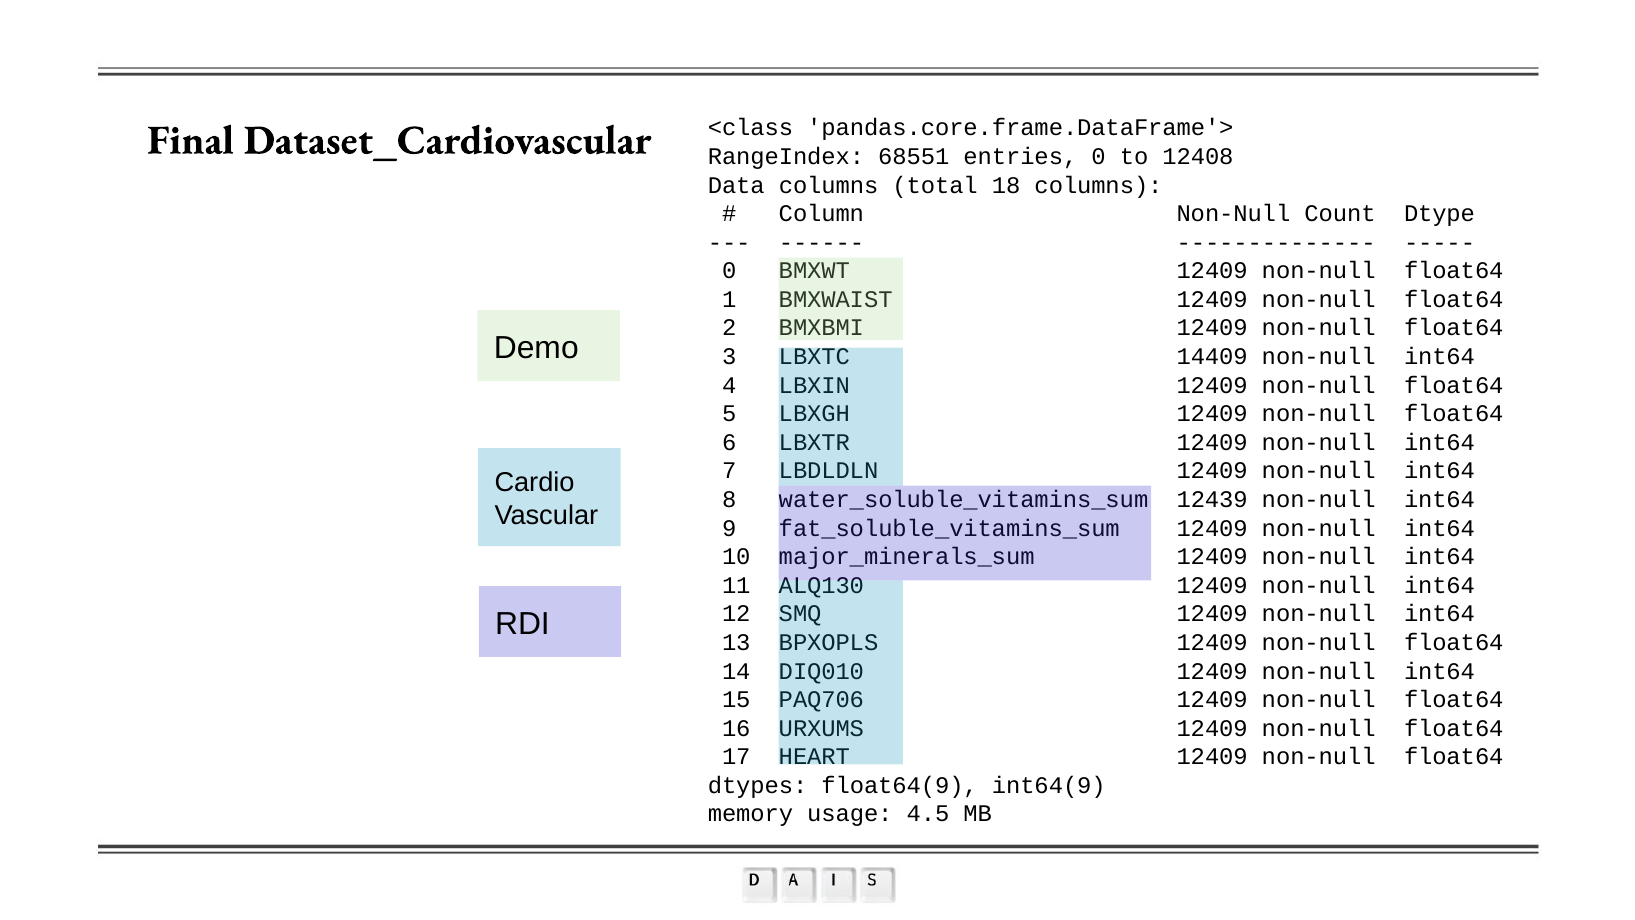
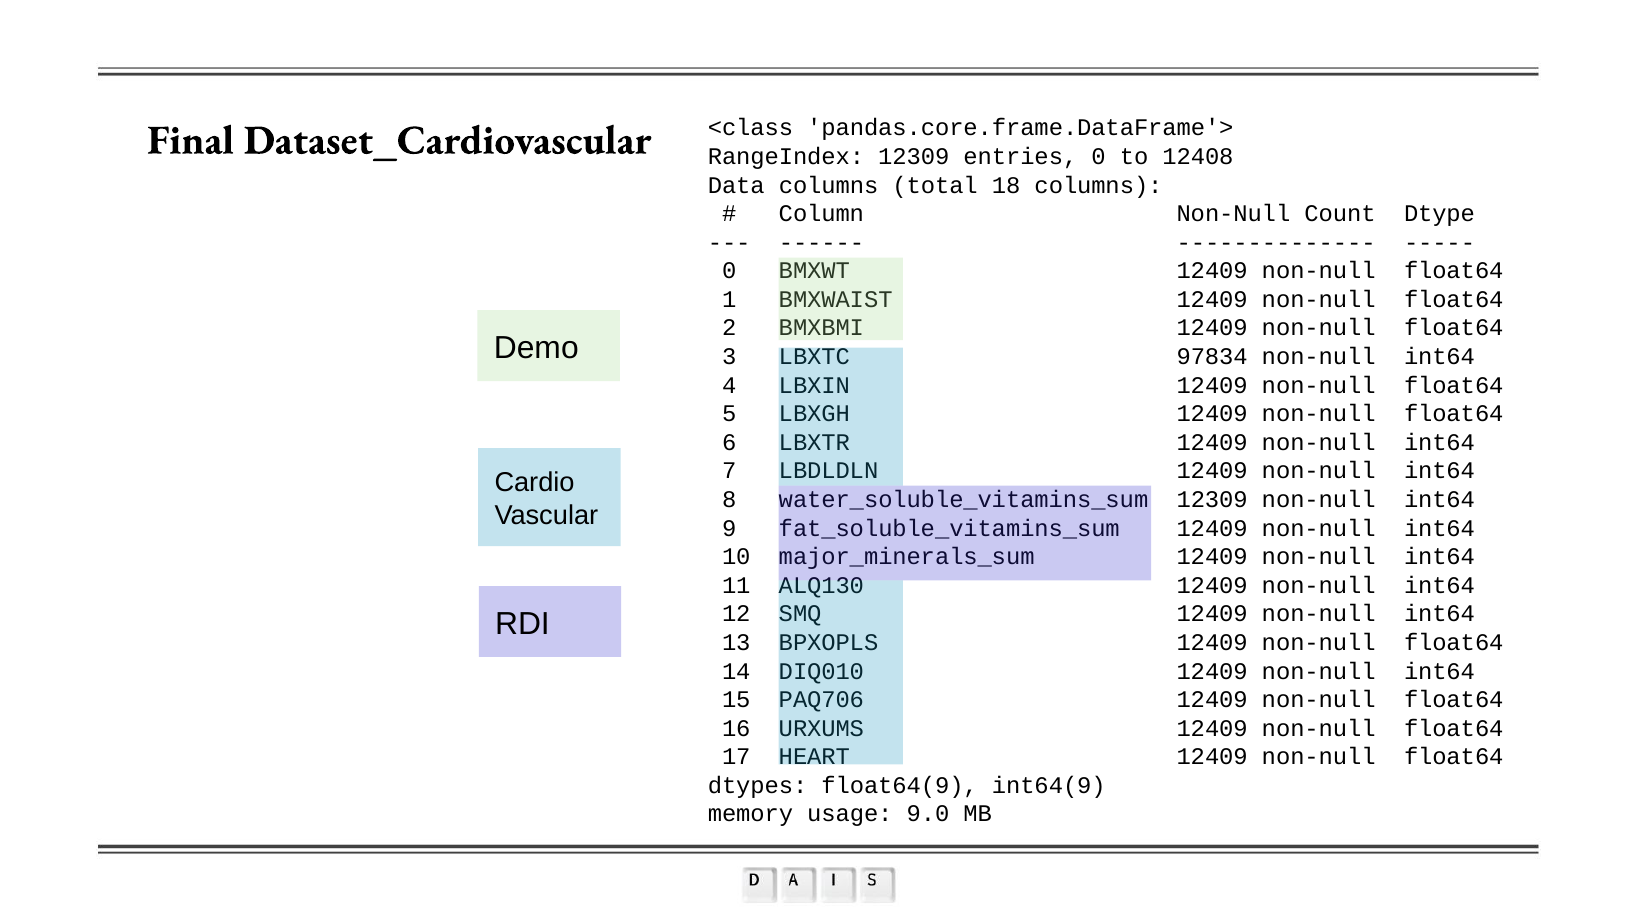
RangeIndex 68551: 68551 -> 12309 (914, 157)
14409: 14409 -> 97834 (1212, 357)
12439: 12439 -> 12309 (1212, 500)
4.5: 4.5 -> 9.0 (928, 814)
